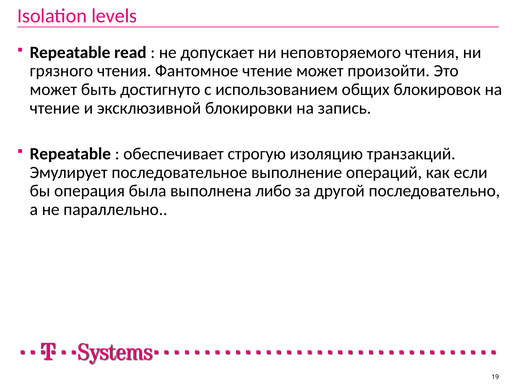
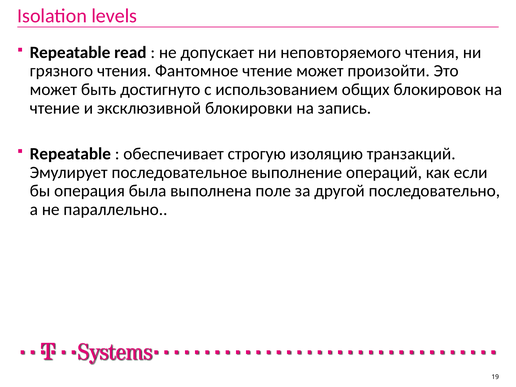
либо: либо -> поле (273, 191)
